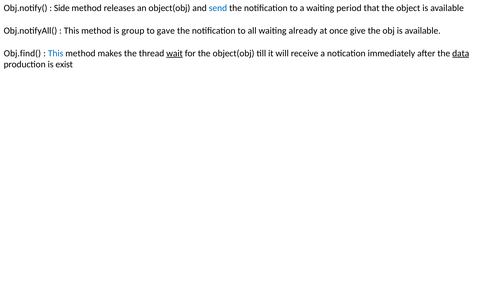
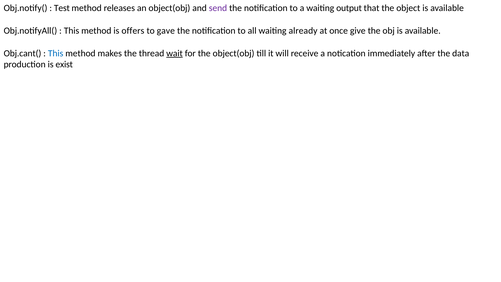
Side: Side -> Test (62, 8)
send colour: blue -> purple (218, 8)
period: period -> output (349, 8)
group: group -> offers (133, 31)
Obj.find(: Obj.find( -> Obj.cant( (22, 53)
data underline: present -> none (461, 53)
